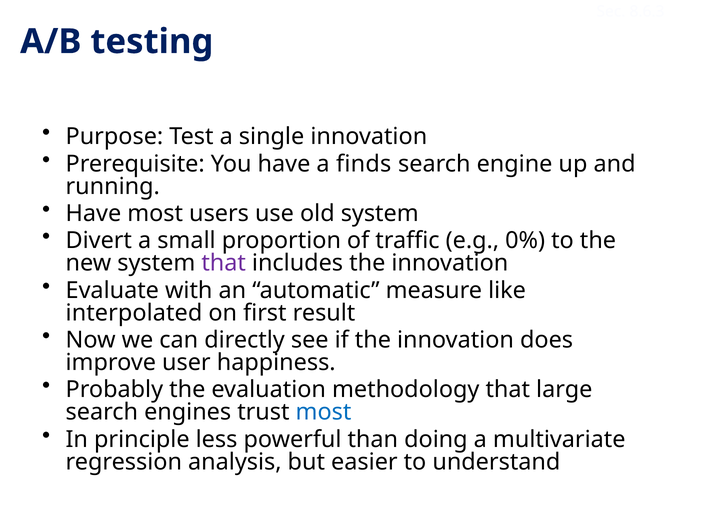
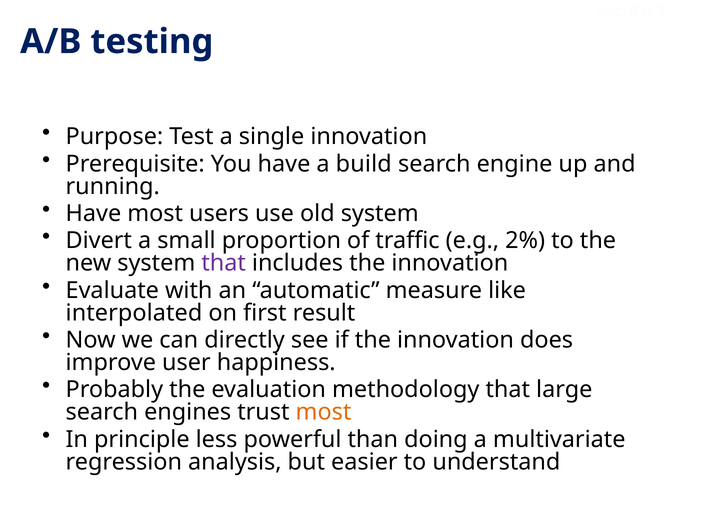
finds: finds -> build (364, 164)
0%: 0% -> 2% (525, 241)
most colour: blue -> orange (324, 412)
